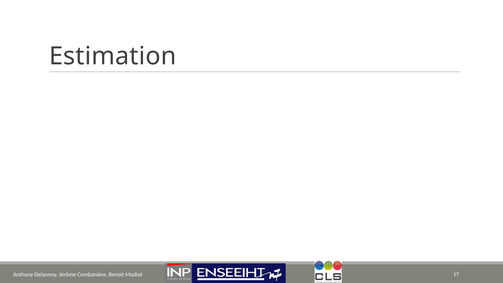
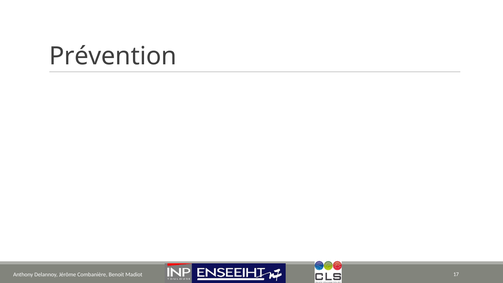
Estimation: Estimation -> Prévention (113, 56)
